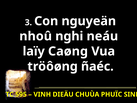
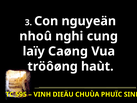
neáu: neáu -> cung (102, 36)
ñaéc: ñaéc -> haùt (97, 66)
